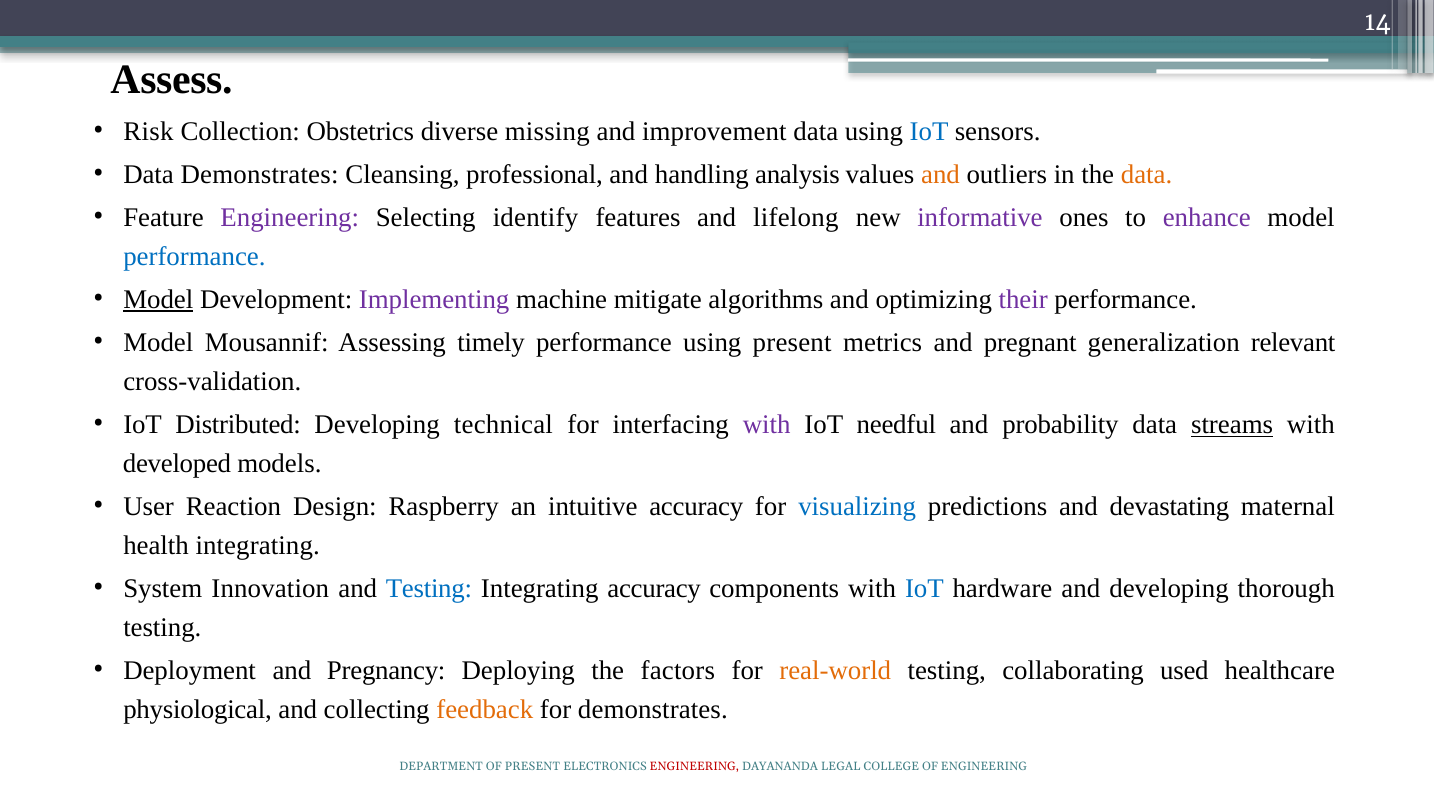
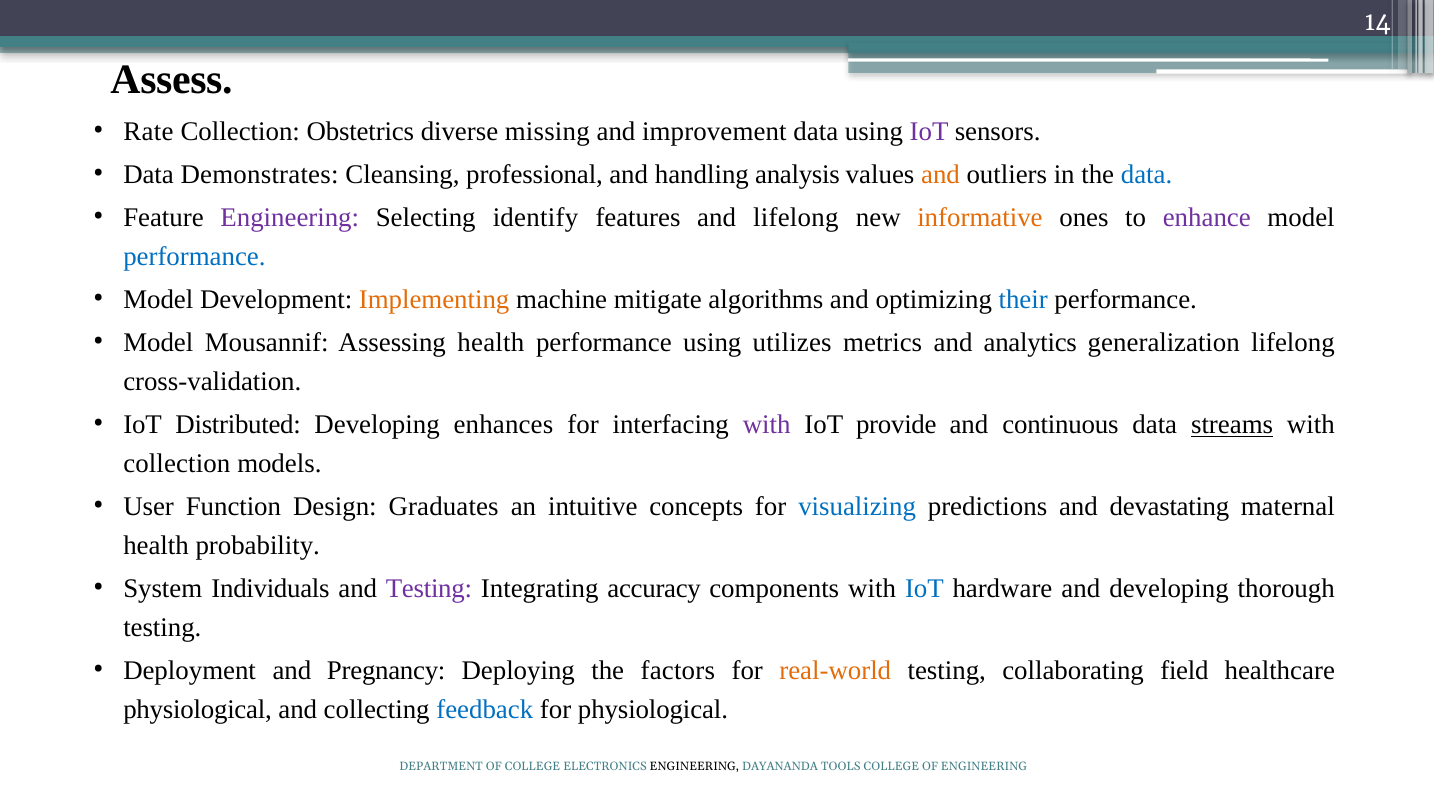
Risk: Risk -> Rate (148, 131)
IoT colour: blue -> purple (929, 131)
data colour: orange -> blue (1147, 174)
informative colour: purple -> orange (980, 218)
Model underline: present -> none (158, 300)
Implementing colour: purple -> orange (434, 300)
their colour: purple -> blue (1023, 300)
Assessing timely: timely -> health (491, 343)
using present: present -> utilizes (792, 343)
pregnant: pregnant -> analytics (1030, 343)
generalization relevant: relevant -> lifelong (1293, 343)
technical: technical -> enhances (503, 425)
needful: needful -> provide (896, 425)
probability: probability -> continuous (1060, 425)
developed: developed -> collection (177, 463)
Reaction: Reaction -> Function (233, 506)
Raspberry: Raspberry -> Graduates (444, 506)
intuitive accuracy: accuracy -> concepts (696, 506)
health integrating: integrating -> probability (258, 545)
Innovation: Innovation -> Individuals (271, 588)
Testing colour: blue -> purple (429, 588)
used: used -> field (1184, 670)
feedback colour: orange -> blue (485, 709)
for demonstrates: demonstrates -> physiological (653, 709)
OF PRESENT: PRESENT -> COLLEGE (533, 766)
ENGINEERING colour: red -> black (694, 766)
LEGAL: LEGAL -> TOOLS (841, 766)
